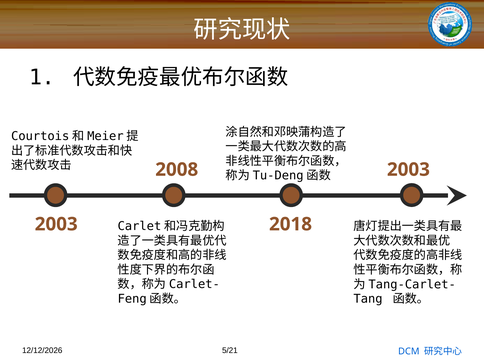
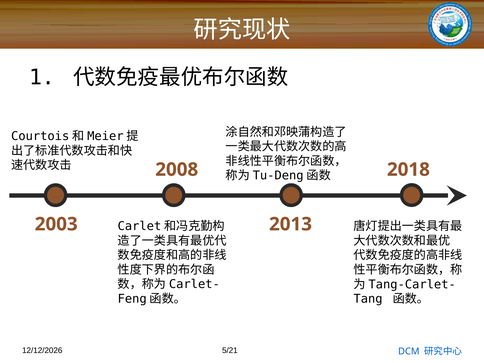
2008 2003: 2003 -> 2018 (408, 170)
2018: 2018 -> 2013 (291, 224)
